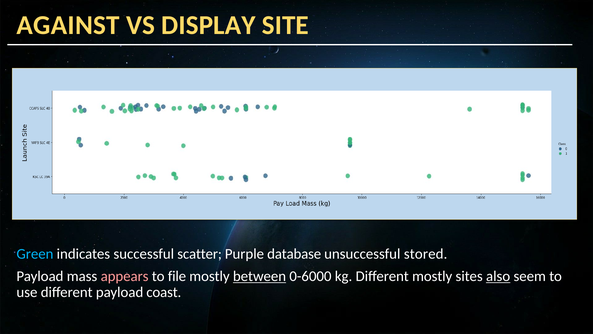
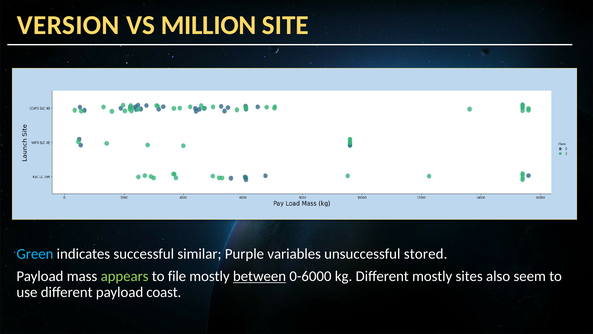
AGAINST: AGAINST -> VERSION (68, 25)
DISPLAY: DISPLAY -> MILLION (209, 25)
scatter: scatter -> similar (199, 254)
database: database -> variables (294, 254)
appears colour: pink -> light green (125, 276)
also underline: present -> none (498, 276)
